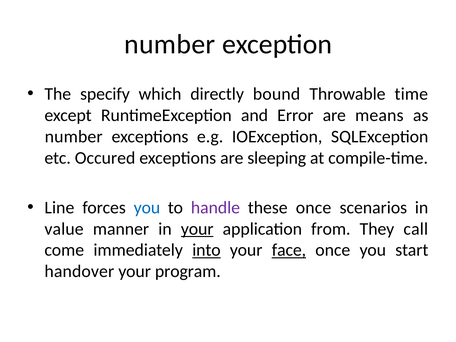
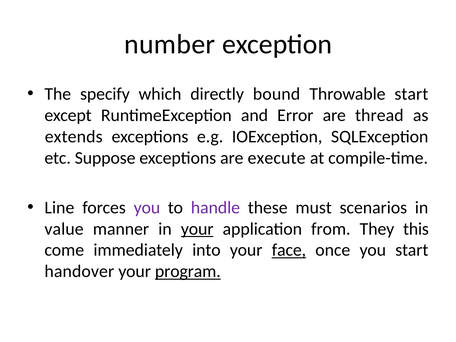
Throwable time: time -> start (411, 94)
means: means -> thread (379, 115)
number: number -> extends (74, 137)
Occured: Occured -> Suppose (105, 158)
sleeping: sleeping -> execute (277, 158)
you colour: blue -> purple (147, 208)
these once: once -> must (314, 208)
call: call -> this (416, 229)
into underline: present -> none (206, 250)
program underline: none -> present (188, 271)
